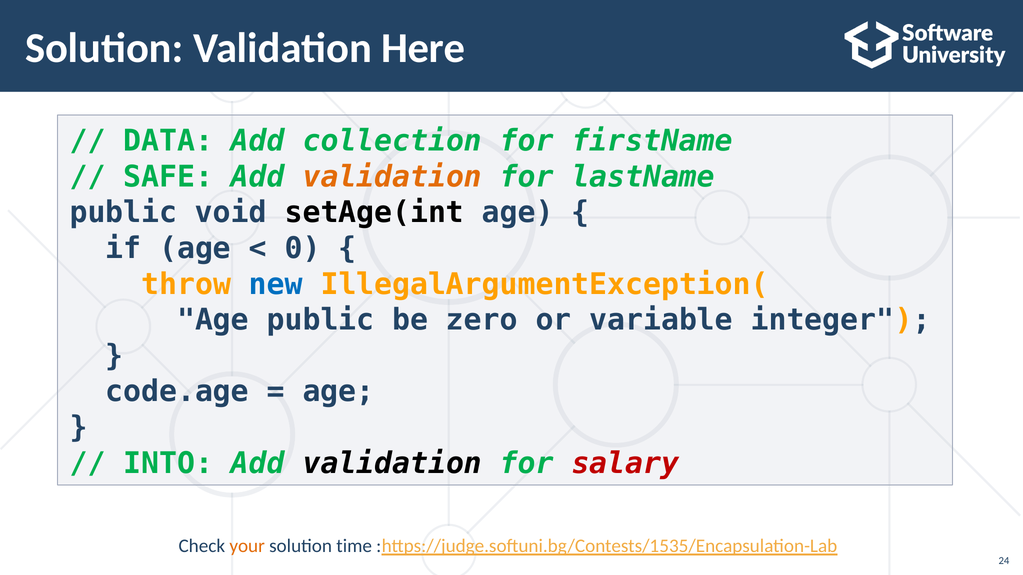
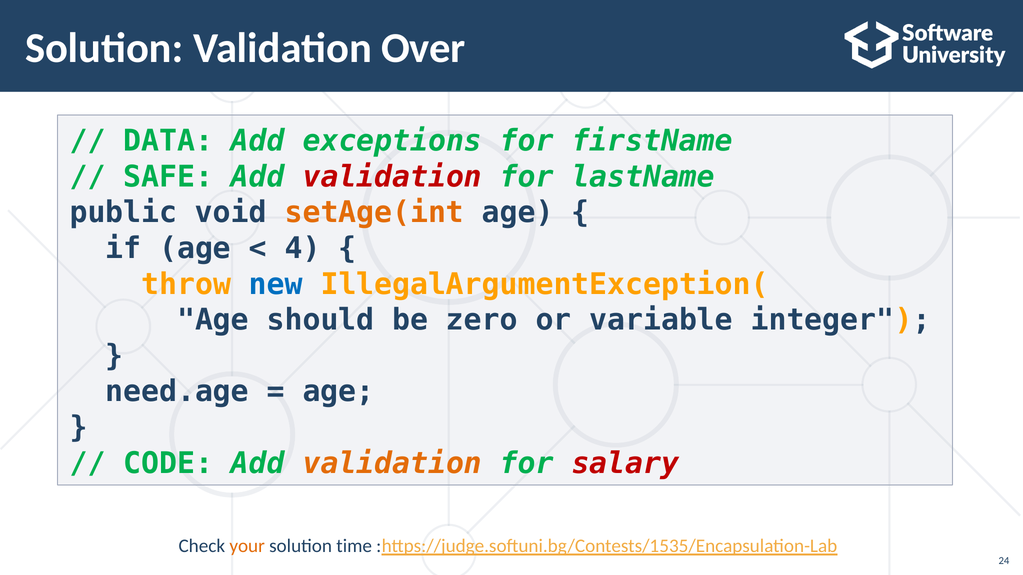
Here: Here -> Over (423, 48)
collection: collection -> exceptions (392, 141)
validation colour: orange -> red (392, 177)
setAge(int colour: black -> orange (374, 213)
0: 0 -> 4 (303, 249)
Age public: public -> should (321, 320)
code.age: code.age -> need.age (177, 392)
INTO: INTO -> CODE (168, 464)
validation colour: black -> orange (392, 464)
